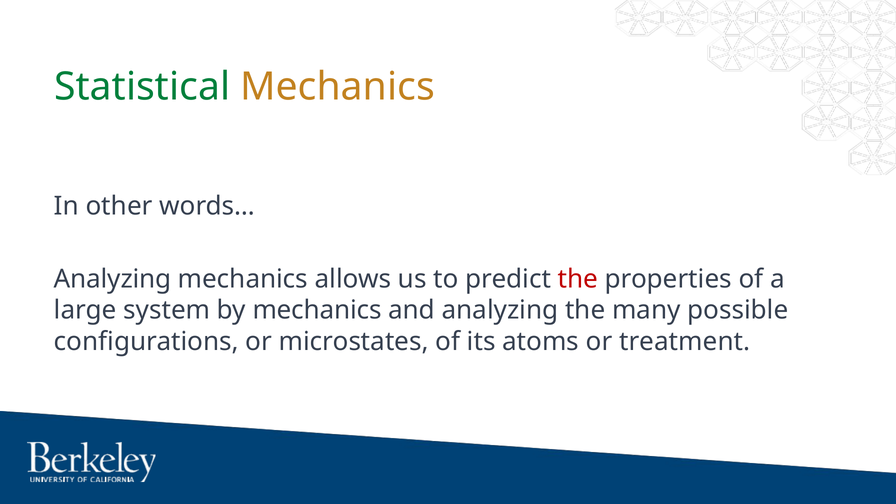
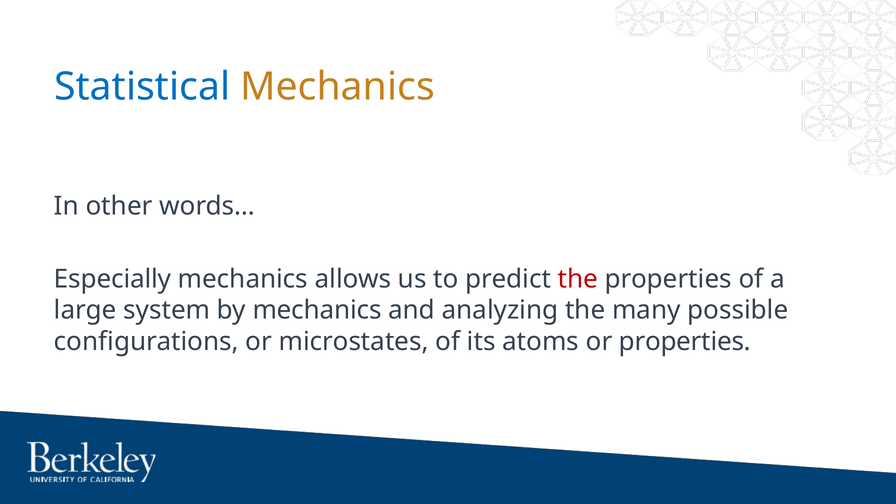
Statistical colour: green -> blue (142, 87)
Analyzing: Analyzing -> Especially (113, 279)
or treatment: treatment -> properties (685, 342)
